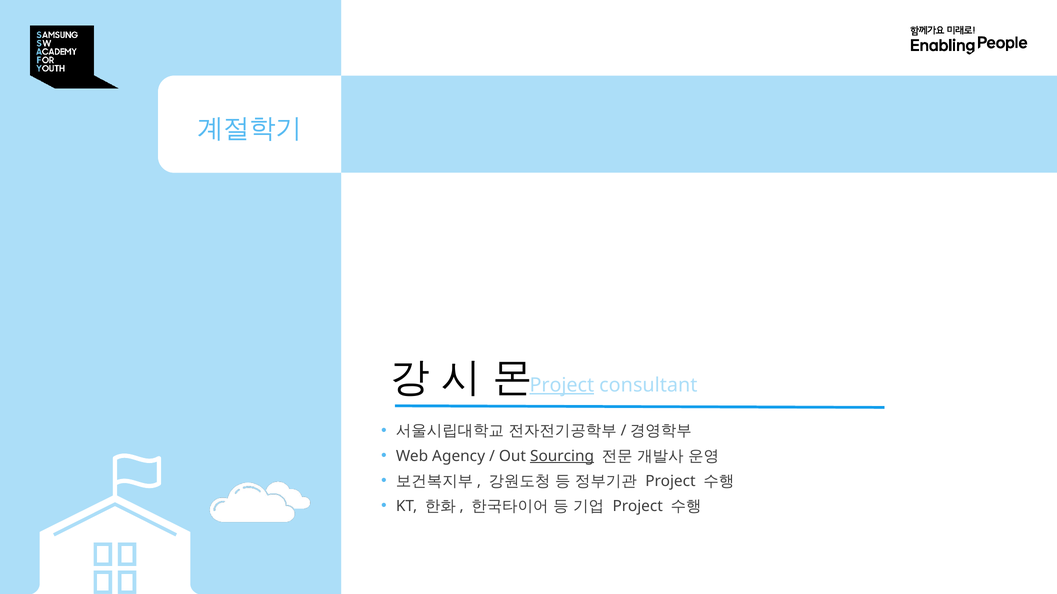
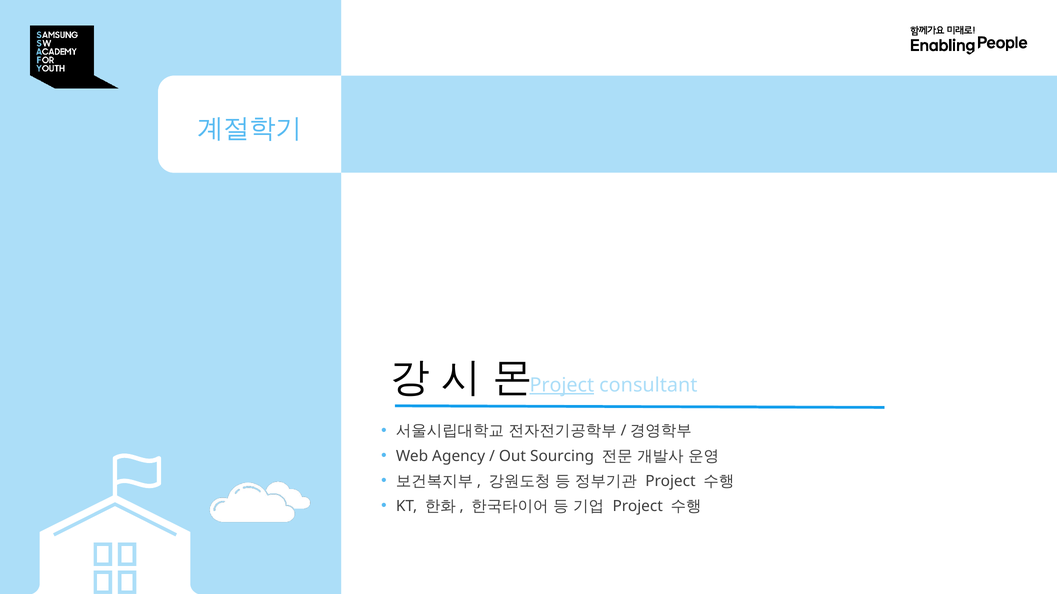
Sourcing underline: present -> none (562, 456)
